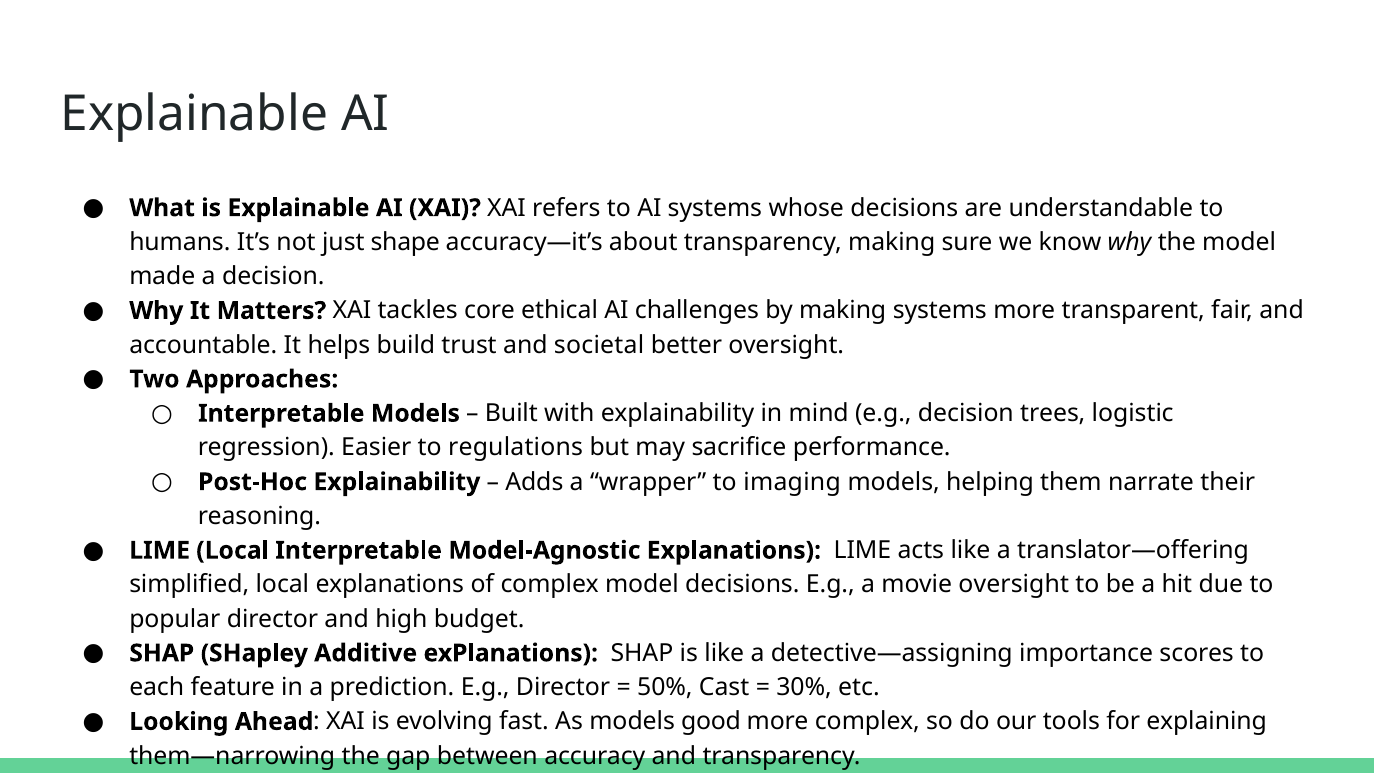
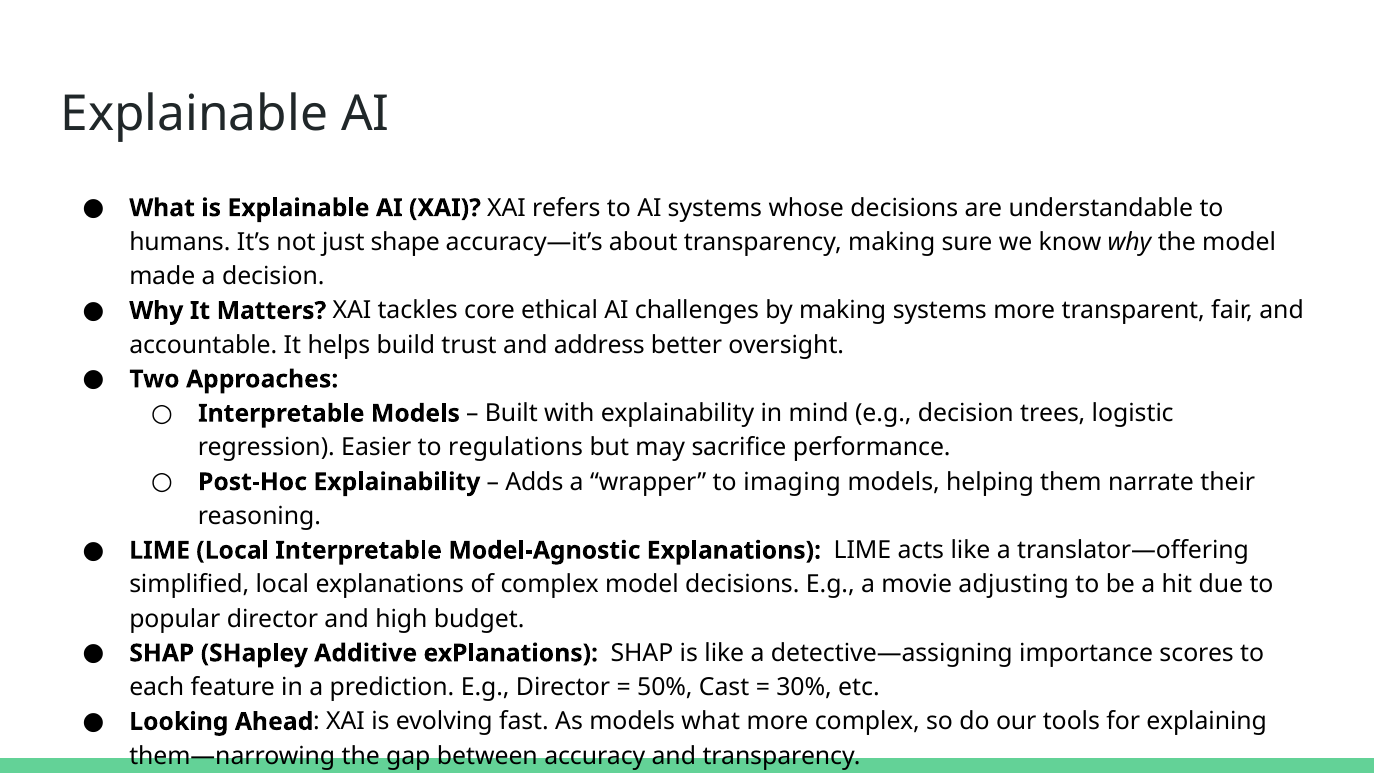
societal: societal -> address (599, 345)
movie oversight: oversight -> adjusting (1014, 585)
models good: good -> what (711, 722)
